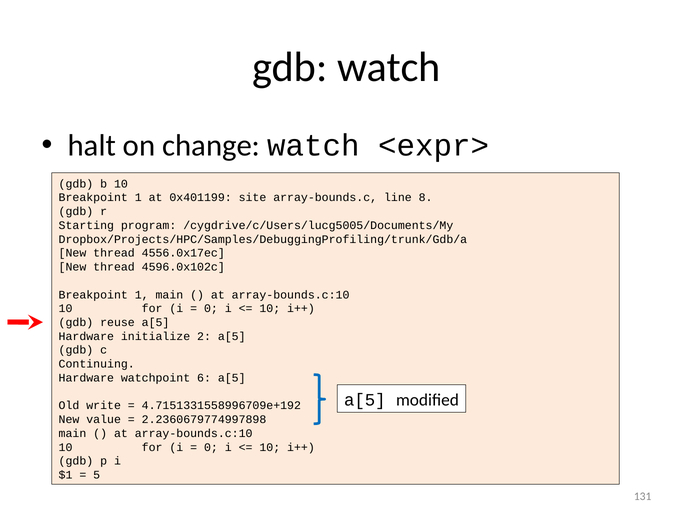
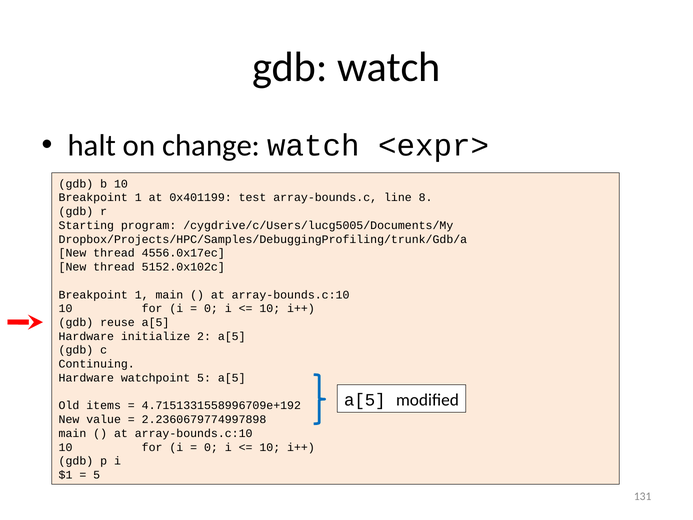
site: site -> test (252, 198)
4596.0x102c: 4596.0x102c -> 5152.0x102c (183, 267)
watchpoint 6: 6 -> 5 (204, 378)
write: write -> items (104, 405)
